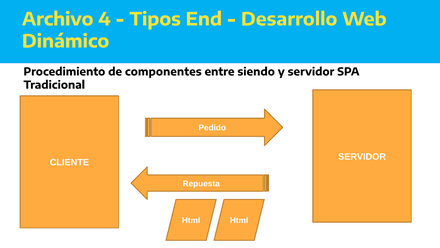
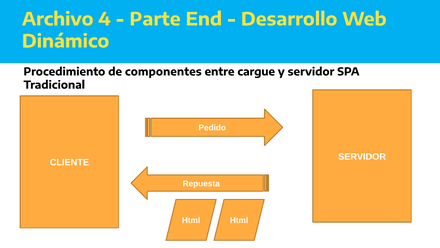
Tipos: Tipos -> Parte (155, 19)
siendo: siendo -> cargue (256, 72)
